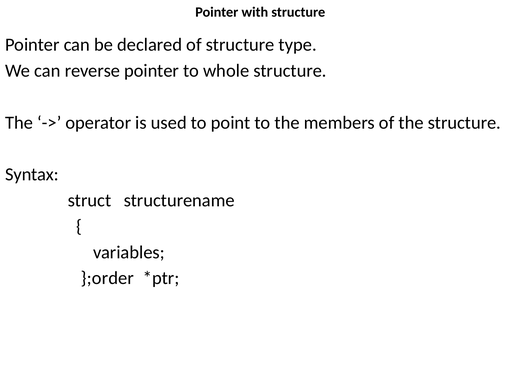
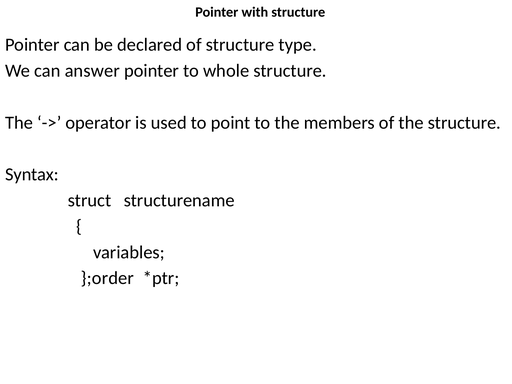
reverse: reverse -> answer (92, 71)
